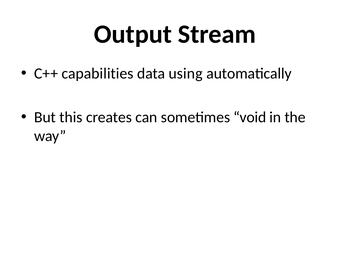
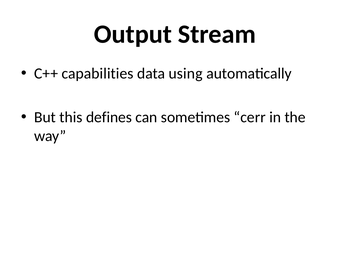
creates: creates -> defines (109, 117)
void: void -> cerr (250, 117)
